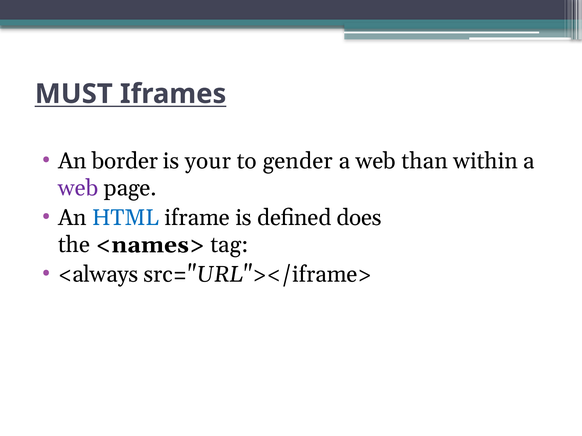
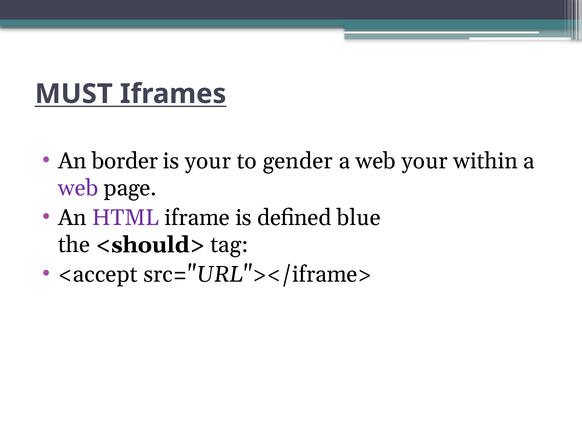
web than: than -> your (425, 161)
HTML colour: blue -> purple (126, 218)
does: does -> blue (359, 218)
<names>: <names> -> <should> (150, 245)
<always: <always -> <accept (98, 275)
